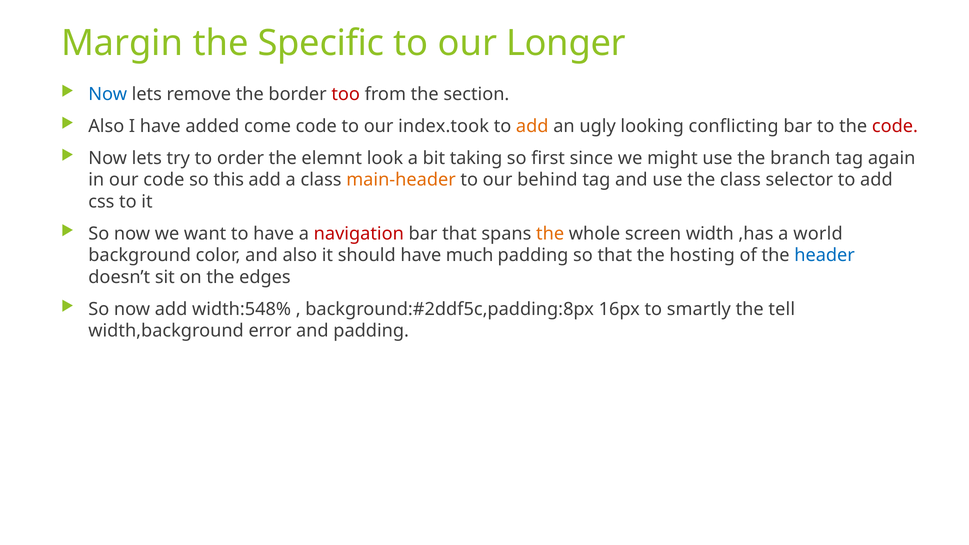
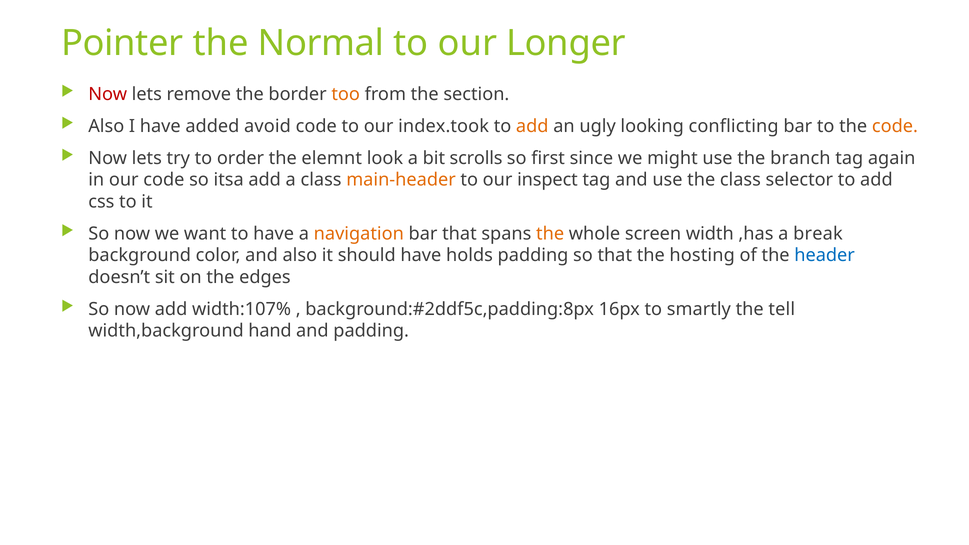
Margin: Margin -> Pointer (122, 43)
Specific: Specific -> Normal (321, 43)
Now colour: blue -> red (108, 94)
too colour: red -> orange (346, 94)
come: come -> avoid (268, 126)
code colour: red -> orange (895, 126)
taking: taking -> scrolls (476, 158)
this: this -> itsa (229, 180)
behind: behind -> inspect (547, 180)
navigation colour: red -> orange (359, 234)
world: world -> break (818, 234)
much: much -> holds (469, 255)
width:548%: width:548% -> width:107% (242, 309)
error: error -> hand (270, 331)
